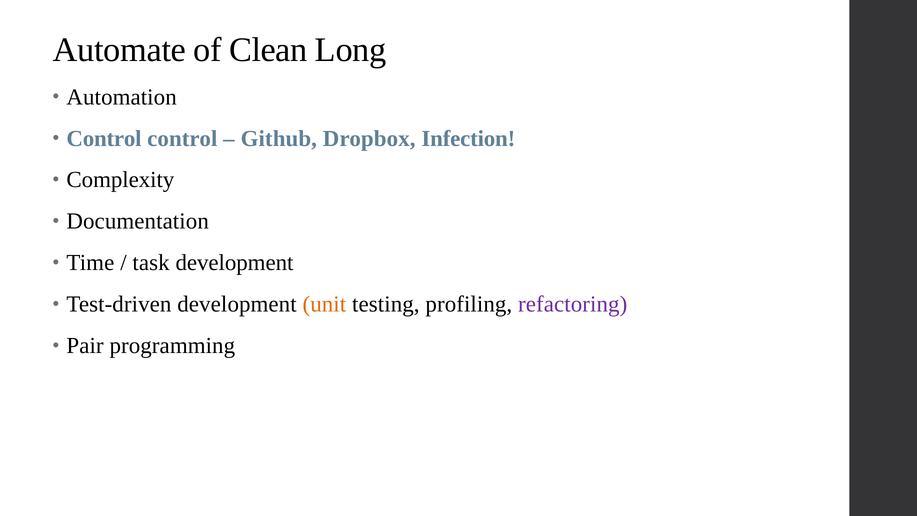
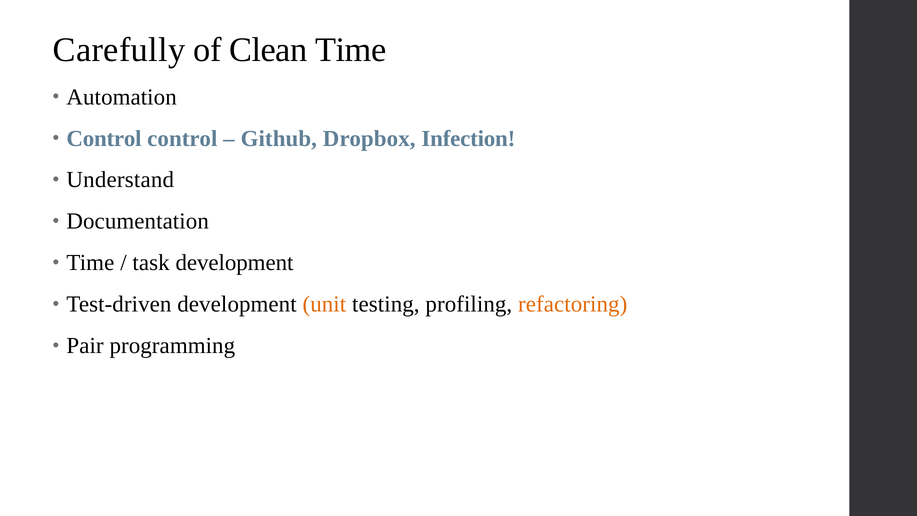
Automate: Automate -> Carefully (119, 50)
Clean Long: Long -> Time (351, 50)
Complexity: Complexity -> Understand (120, 180)
refactoring colour: purple -> orange (573, 304)
